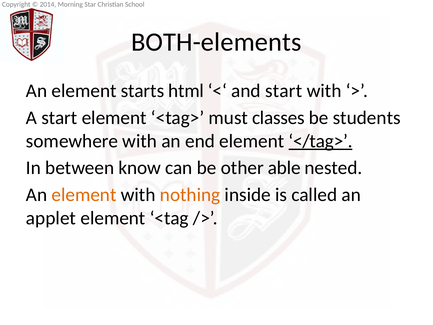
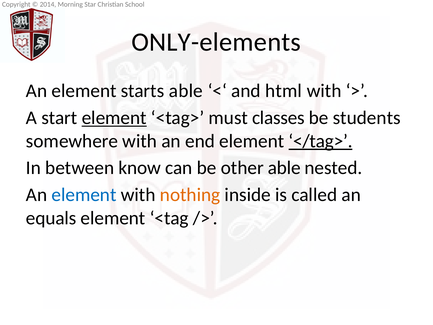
BOTH-elements: BOTH-elements -> ONLY-elements (216, 42)
starts html: html -> able (186, 91)
and start: start -> html (284, 91)
element underline: none -> present (114, 118)
element colour: orange -> blue (84, 195)
applet: applet -> equals (51, 218)
